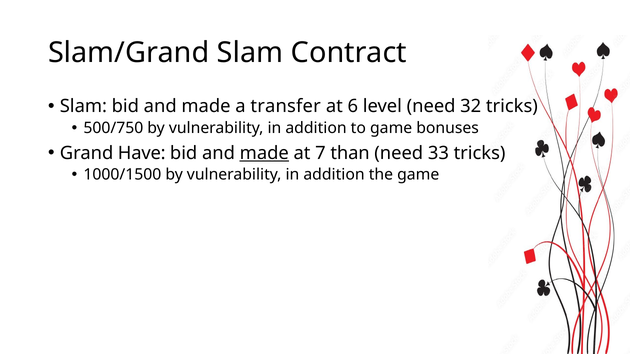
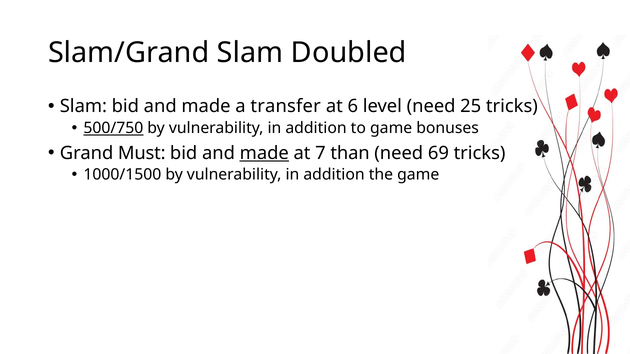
Contract: Contract -> Doubled (349, 53)
32: 32 -> 25 (471, 107)
500/750 underline: none -> present (113, 128)
Have: Have -> Must (142, 153)
33: 33 -> 69 (438, 153)
